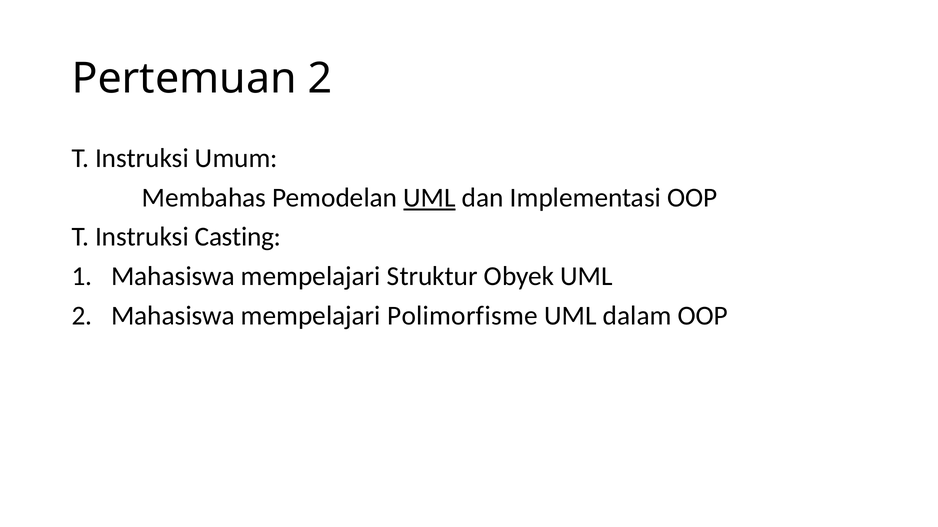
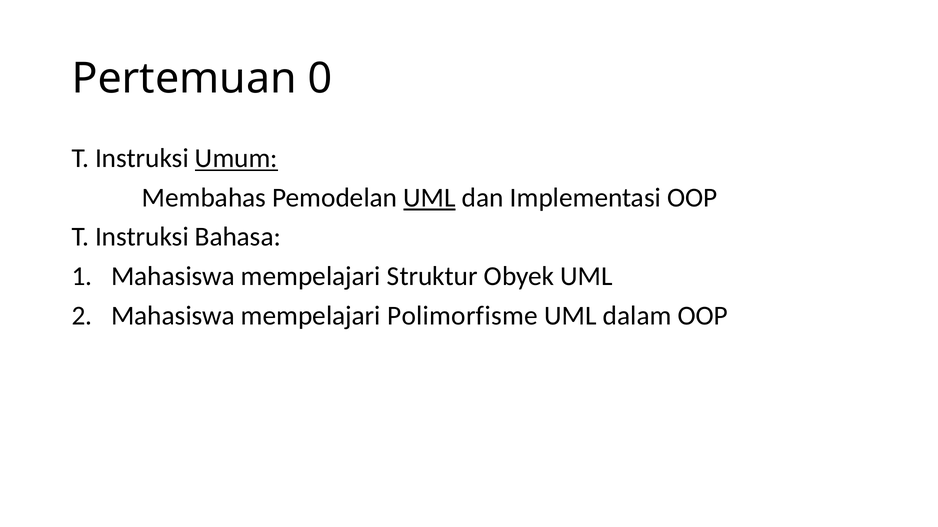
Pertemuan 2: 2 -> 0 (320, 79)
Umum underline: none -> present (236, 159)
Casting: Casting -> Bahasa (238, 237)
